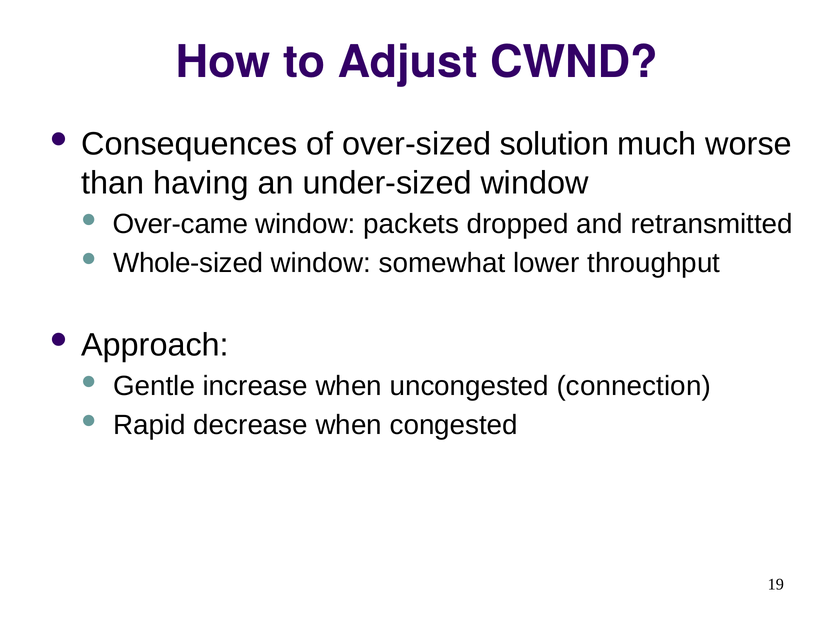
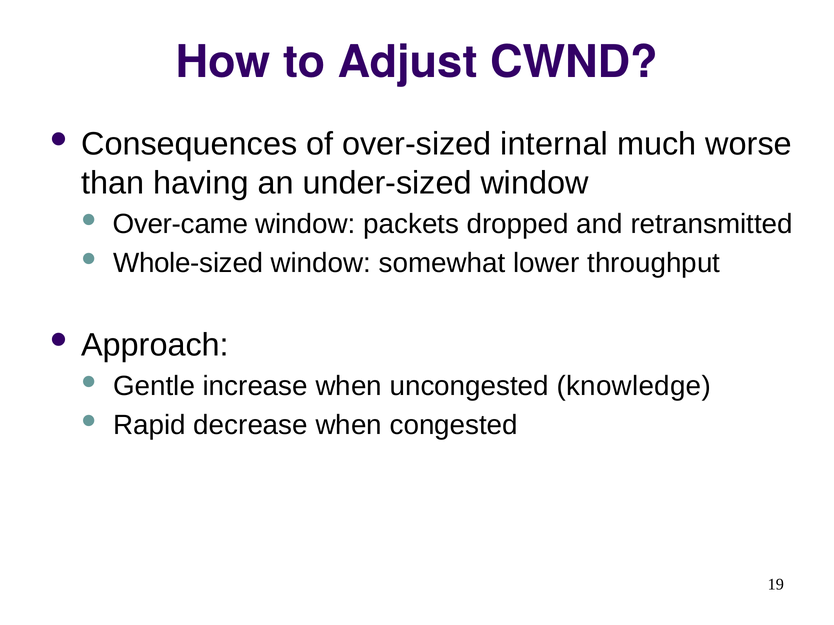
solution: solution -> internal (554, 144)
connection: connection -> knowledge (634, 387)
